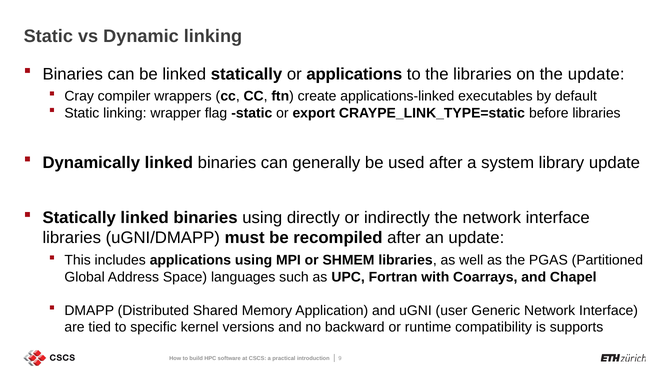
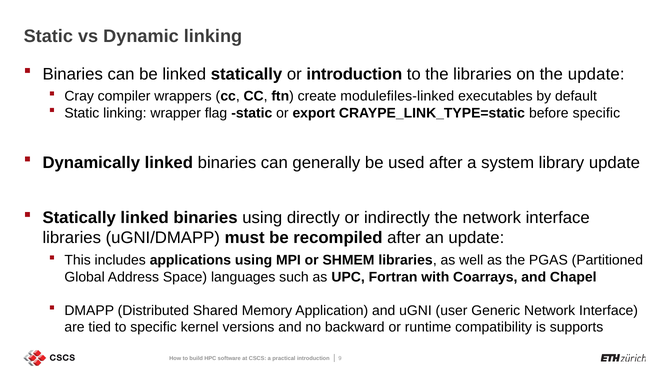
or applications: applications -> introduction (354, 74)
applications-linked: applications-linked -> modulefiles-linked (397, 96)
before libraries: libraries -> specific (596, 113)
